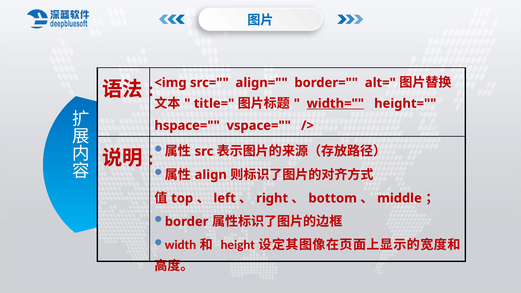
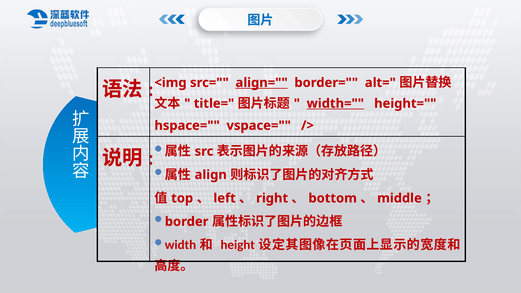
align= underline: none -> present (262, 83)
